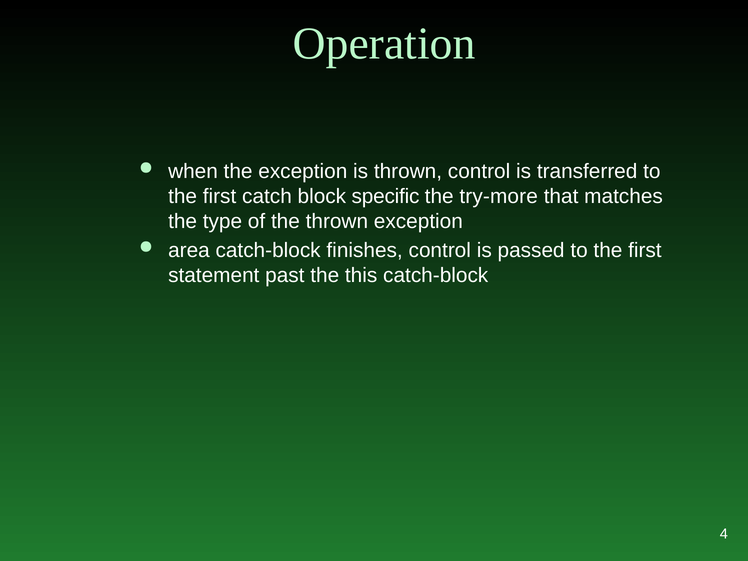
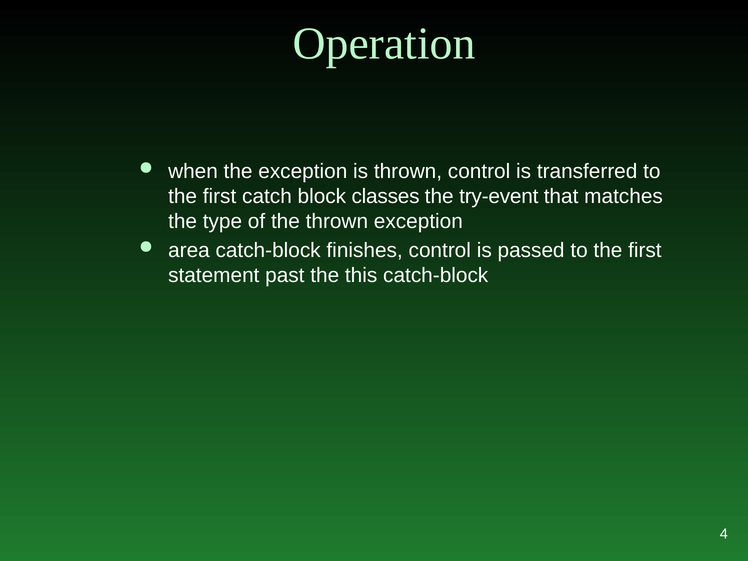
specific: specific -> classes (386, 196)
try-more: try-more -> try-event (499, 196)
